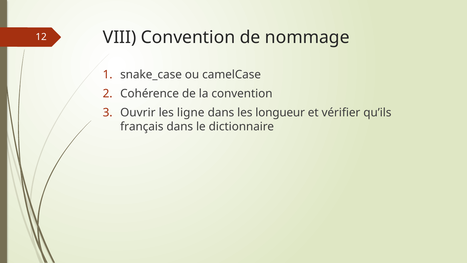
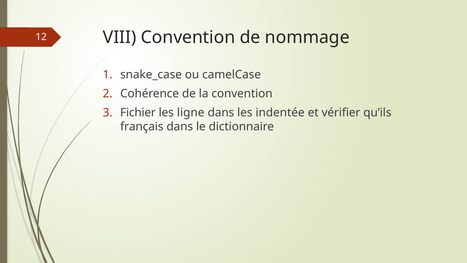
Ouvrir: Ouvrir -> Fichier (138, 113)
longueur: longueur -> indentée (280, 113)
